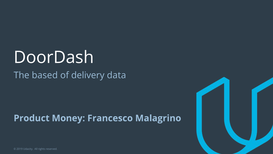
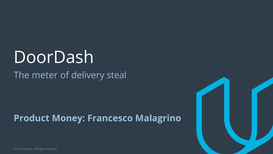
based: based -> meter (45, 75)
data: data -> steal (117, 75)
